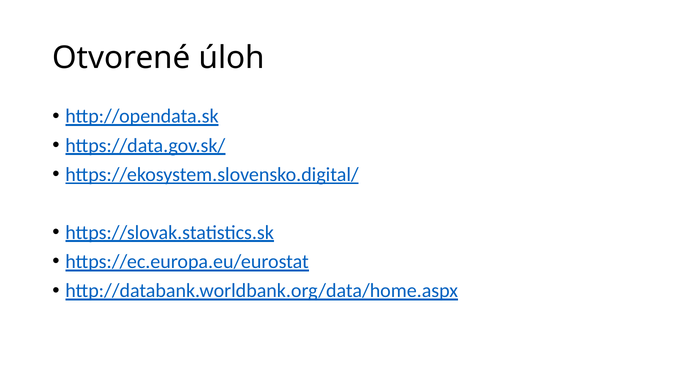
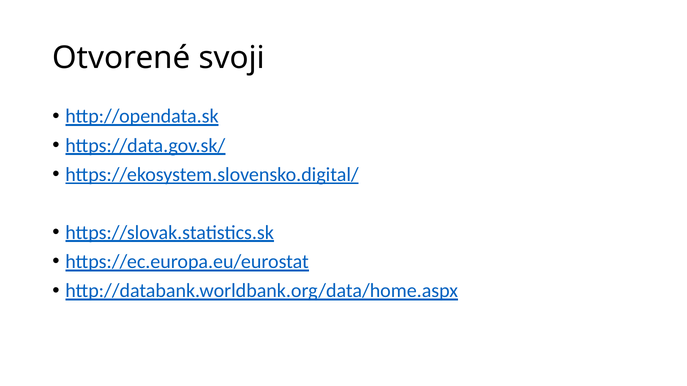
úloh: úloh -> svoji (232, 58)
